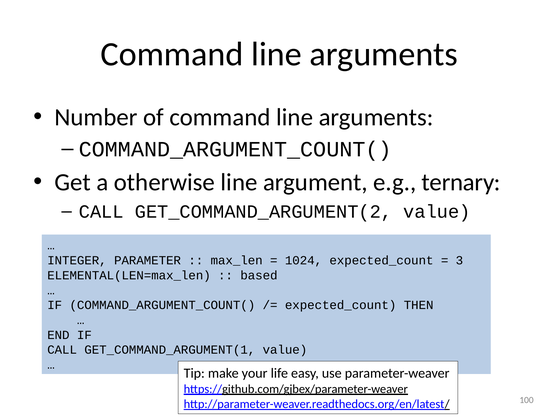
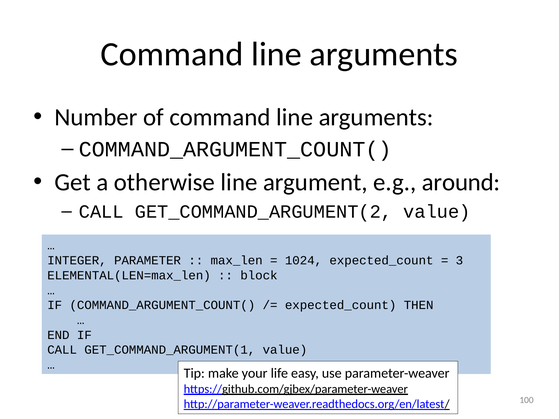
ternary: ternary -> around (461, 183)
based: based -> block (259, 276)
